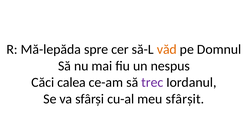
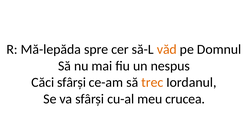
Căci calea: calea -> sfârși (72, 83)
trec colour: purple -> orange (152, 83)
sfârșit: sfârșit -> crucea (185, 99)
